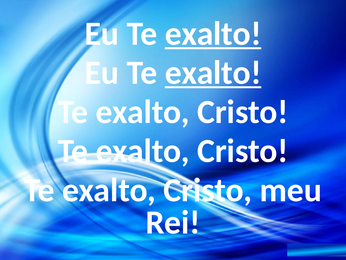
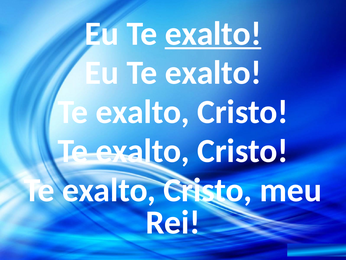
exalto underline: present -> none (213, 73)
